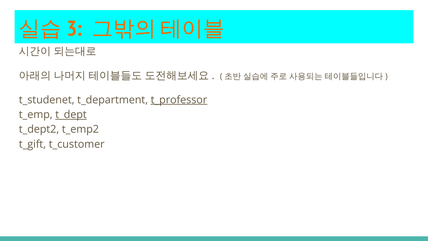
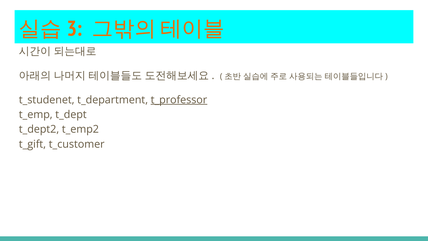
t_dept underline: present -> none (71, 115)
